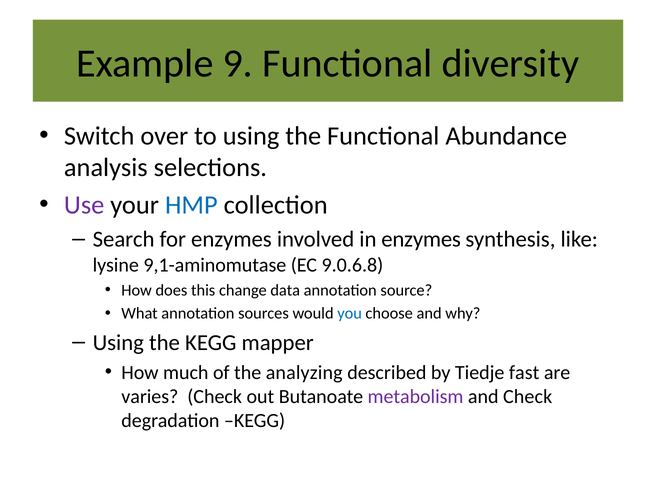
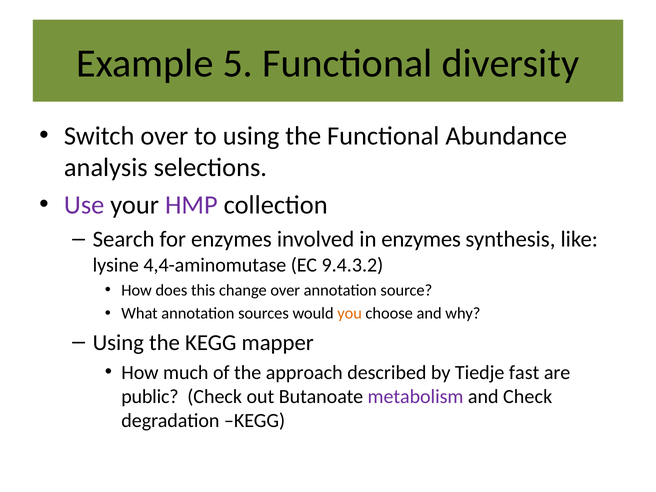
9: 9 -> 5 (238, 64)
HMP colour: blue -> purple (191, 205)
9,1-aminomutase: 9,1-aminomutase -> 4,4-aminomutase (215, 265)
9.0.6.8: 9.0.6.8 -> 9.4.3.2 (352, 265)
change data: data -> over (285, 290)
you colour: blue -> orange (350, 313)
analyzing: analyzing -> approach (304, 372)
varies: varies -> public (150, 396)
